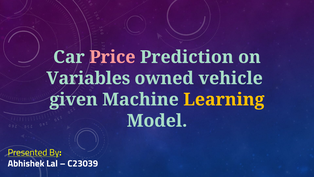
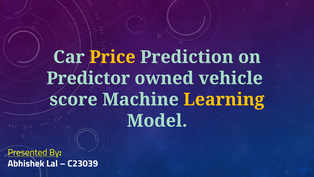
Price colour: pink -> yellow (112, 57)
Variables: Variables -> Predictor (88, 78)
given: given -> score (74, 99)
